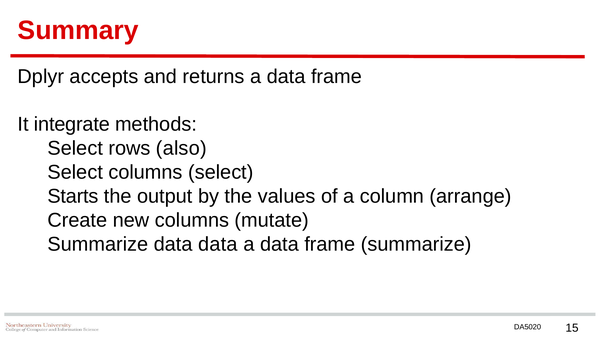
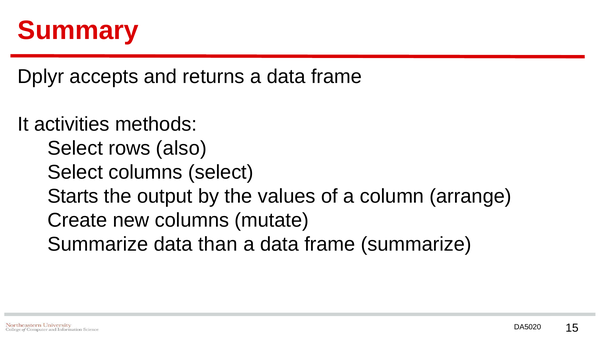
integrate: integrate -> activities (72, 124)
data data: data -> than (218, 244)
